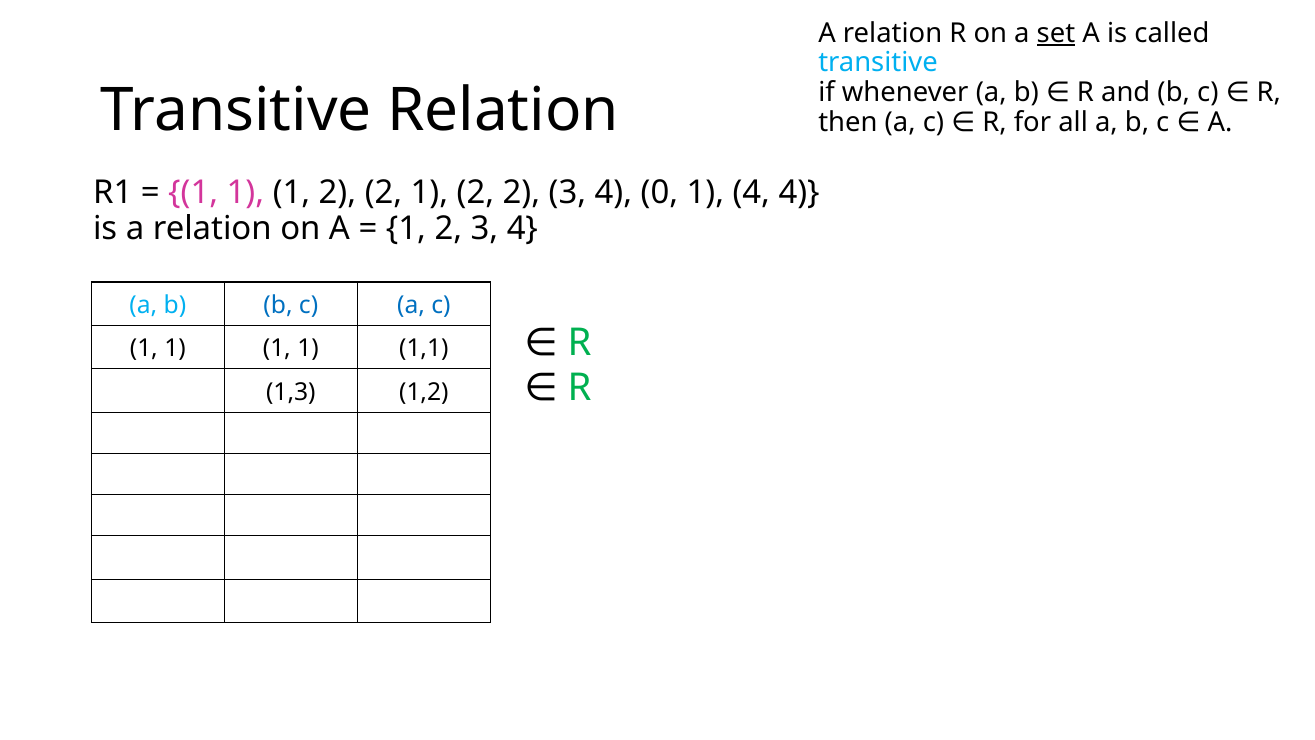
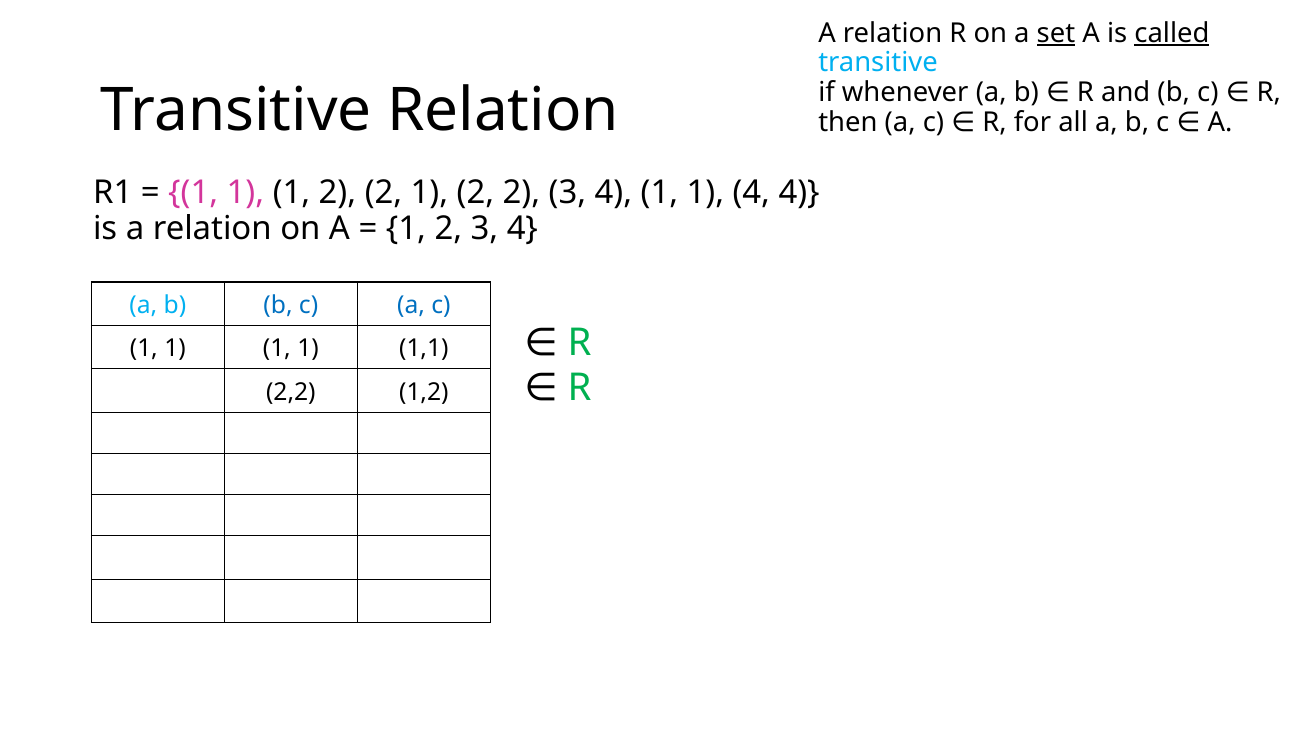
called underline: none -> present (1172, 33)
4 0: 0 -> 1 (659, 193)
1,3: 1,3 -> 2,2 (291, 392)
